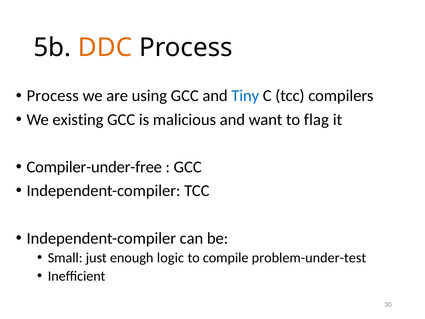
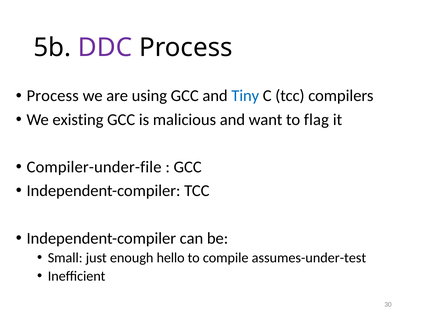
DDC colour: orange -> purple (105, 48)
Compiler-under-free: Compiler-under-free -> Compiler-under-file (94, 167)
logic: logic -> hello (171, 258)
problem-under-test: problem-under-test -> assumes-under-test (309, 258)
